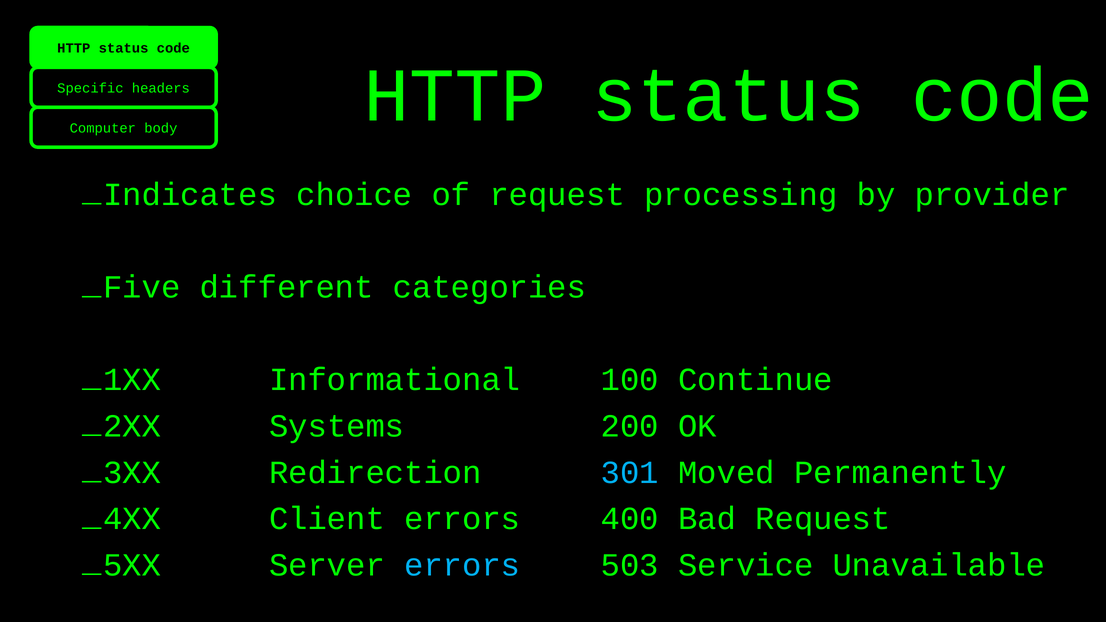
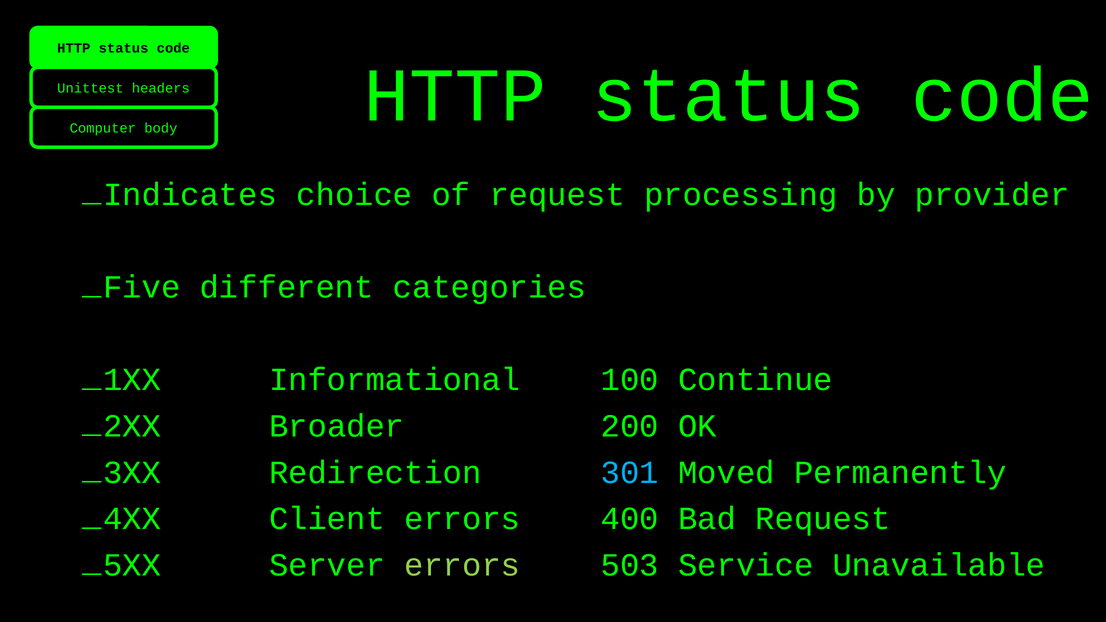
Specific: Specific -> Unittest (90, 88)
Systems: Systems -> Broader (337, 426)
errors colour: light blue -> light green (462, 565)
